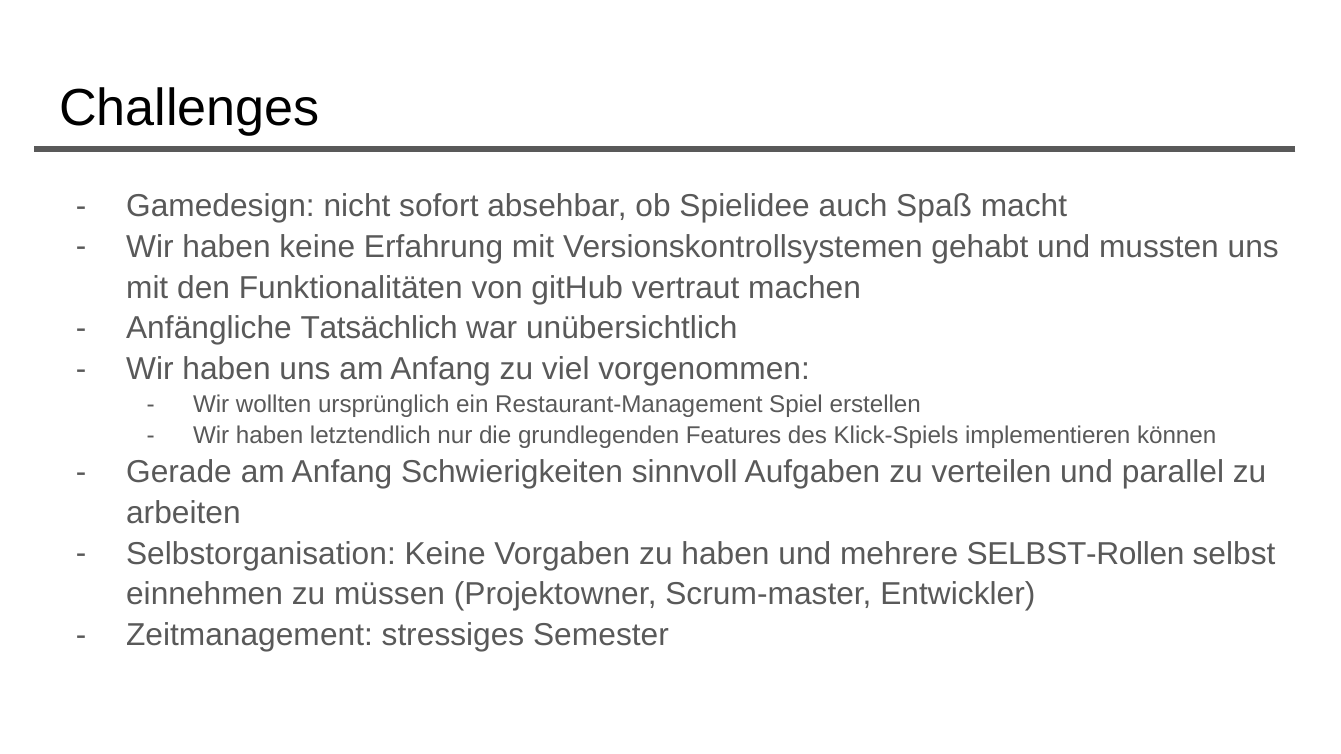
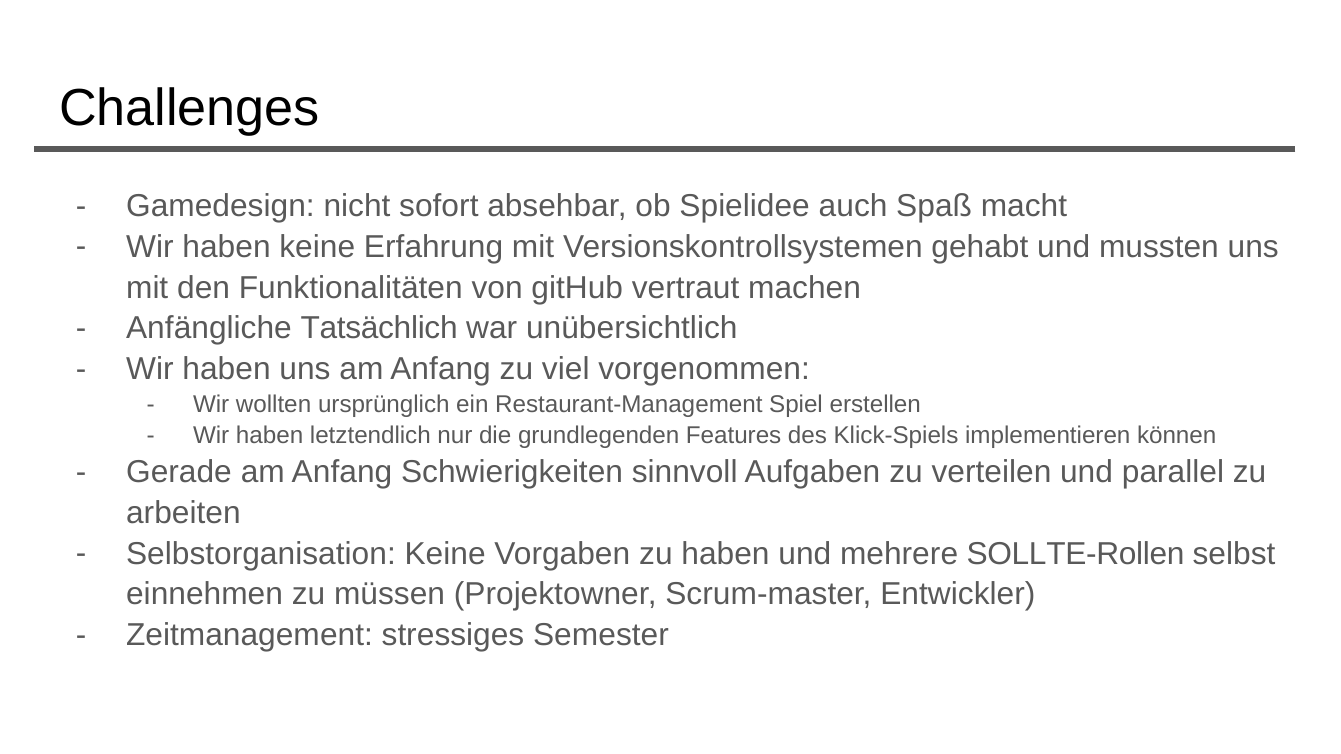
SELBST-Rollen: SELBST-Rollen -> SOLLTE-Rollen (1076, 554)
